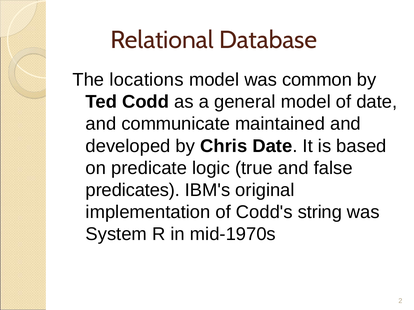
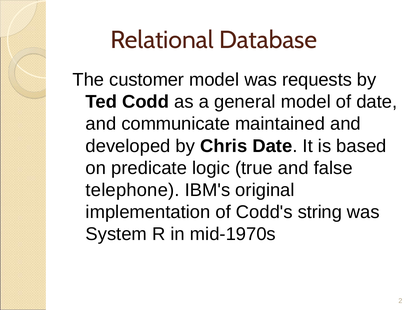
locations: locations -> customer (147, 80)
common: common -> requests (317, 80)
predicates: predicates -> telephone (133, 190)
